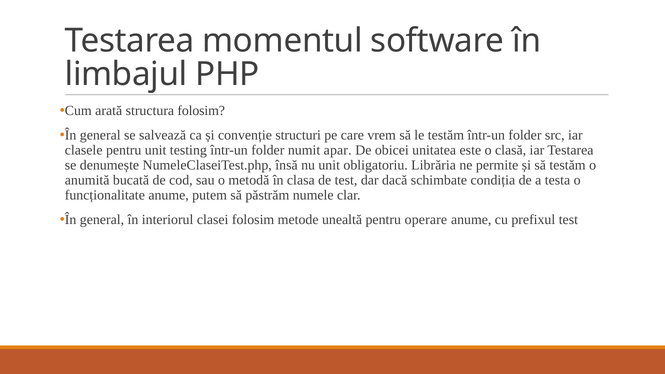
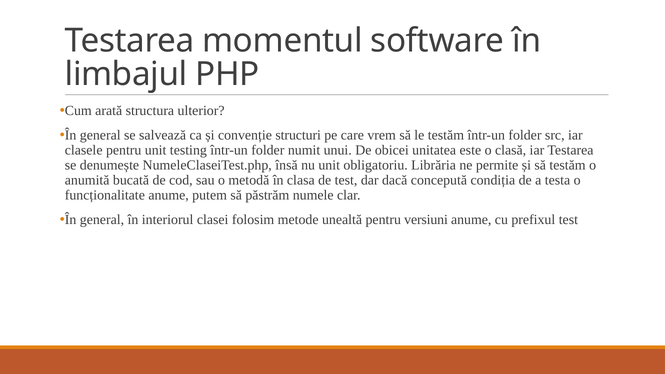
structura folosim: folosim -> ulterior (201, 111)
apar: apar -> unui (338, 150)
schimbate: schimbate -> concepută (439, 180)
operare: operare -> versiuni (426, 220)
